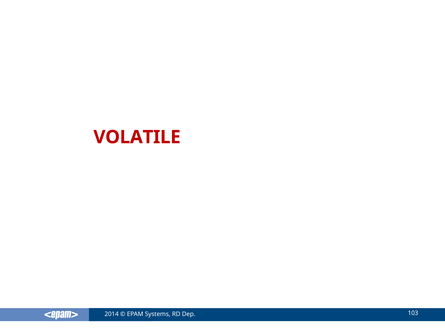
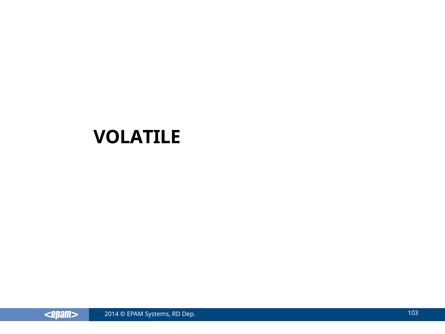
VOLATILE colour: red -> black (137, 137)
